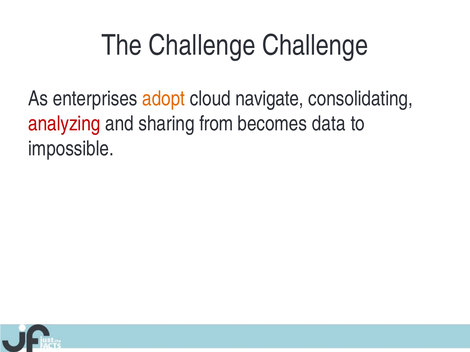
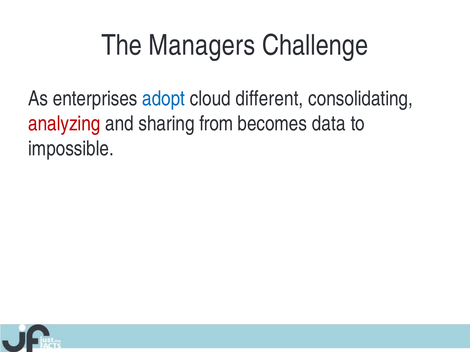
The Challenge: Challenge -> Managers (202, 45)
adopt colour: orange -> blue (164, 99)
navigate: navigate -> different (269, 99)
